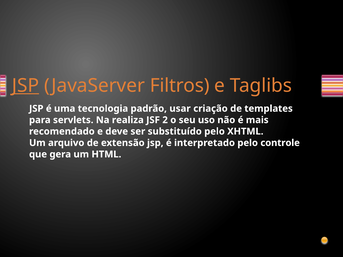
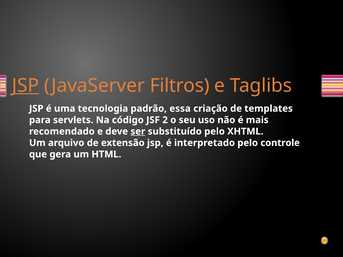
usar: usar -> essa (180, 109)
realiza: realiza -> código (128, 120)
ser underline: none -> present (138, 132)
